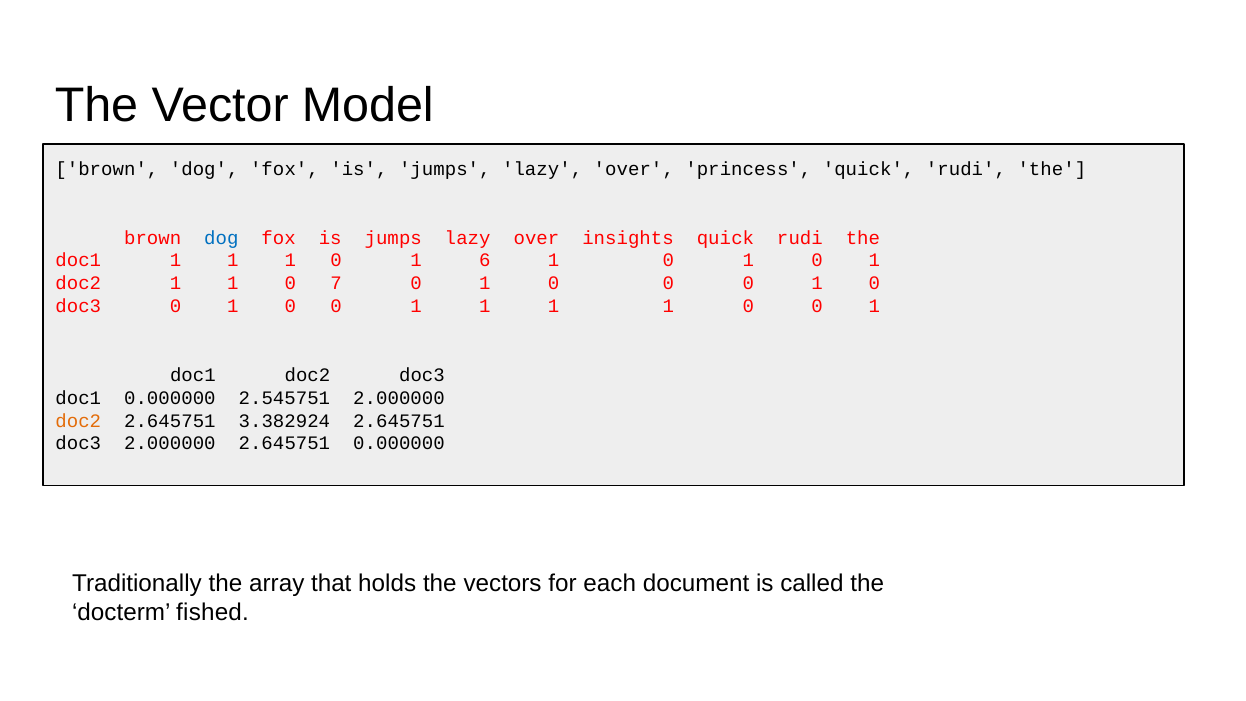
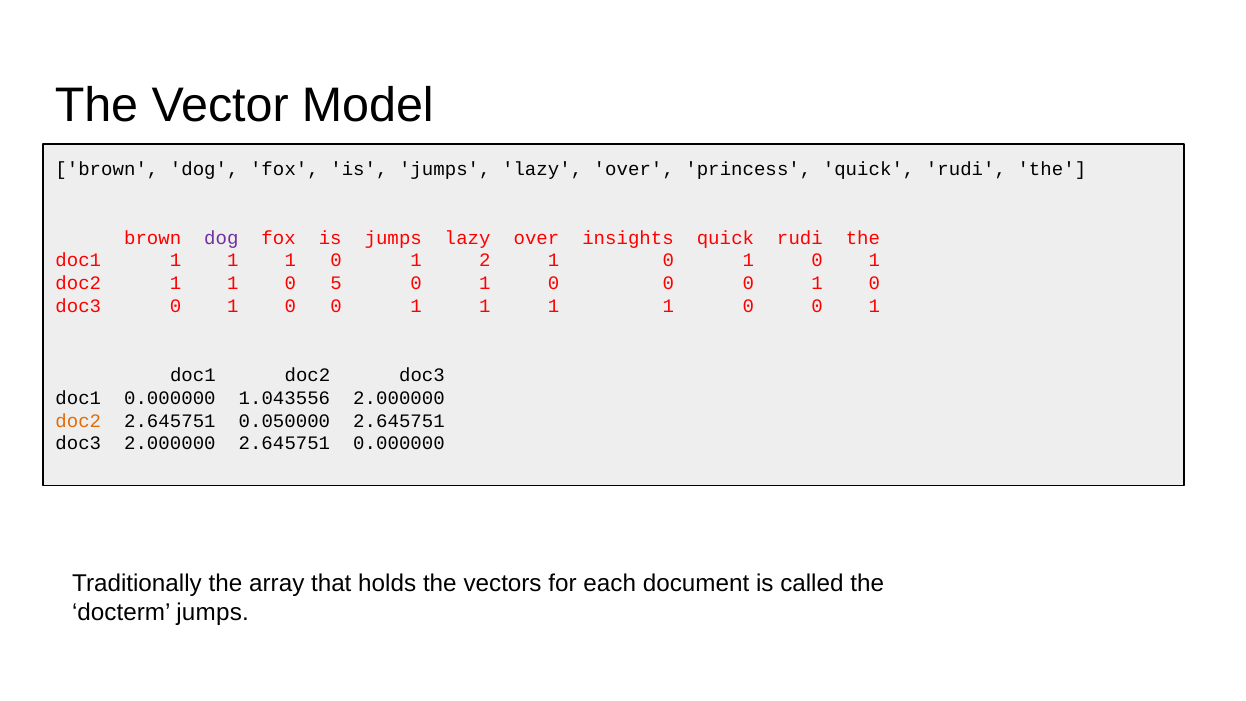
dog colour: blue -> purple (221, 238)
6: 6 -> 2 (485, 261)
7: 7 -> 5 (336, 284)
2.545751: 2.545751 -> 1.043556 (284, 398)
3.382924: 3.382924 -> 0.050000 (284, 421)
docterm fished: fished -> jumps (213, 613)
